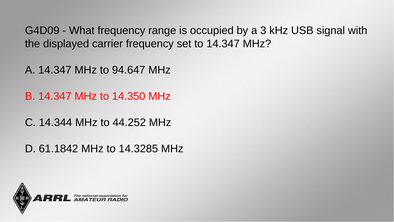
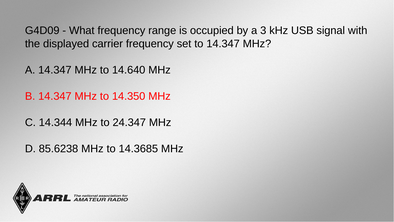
94.647: 94.647 -> 14.640 (129, 70)
44.252: 44.252 -> 24.347 (129, 122)
61.1842: 61.1842 -> 85.6238 (58, 148)
14.3285: 14.3285 -> 14.3685 (138, 148)
